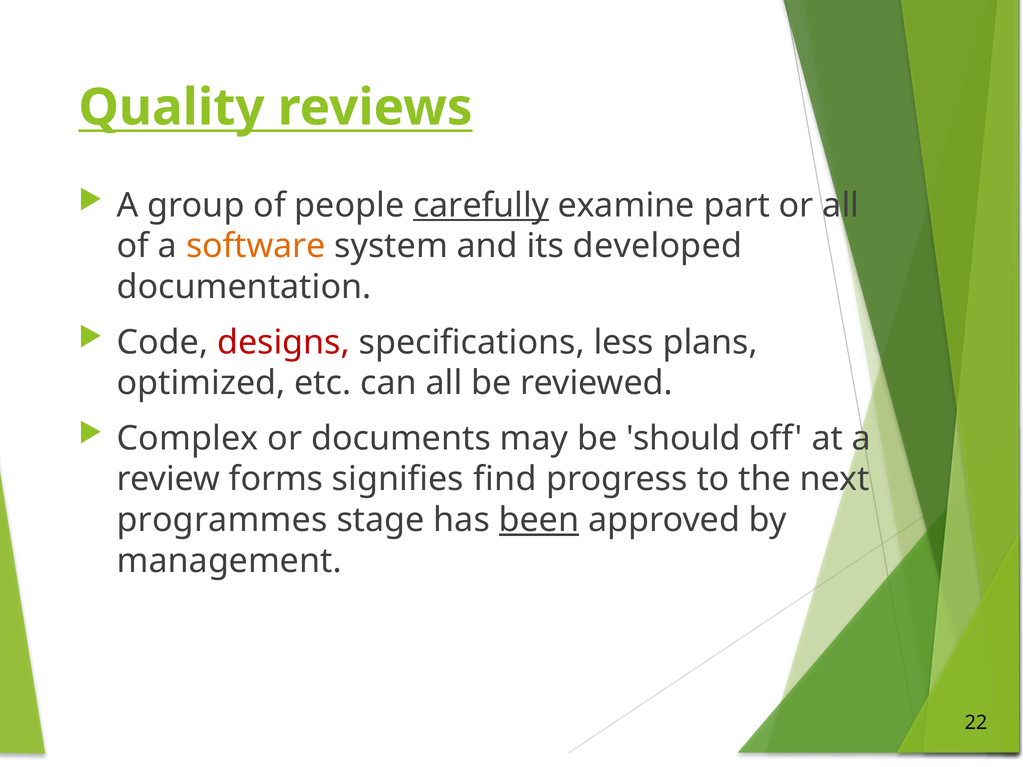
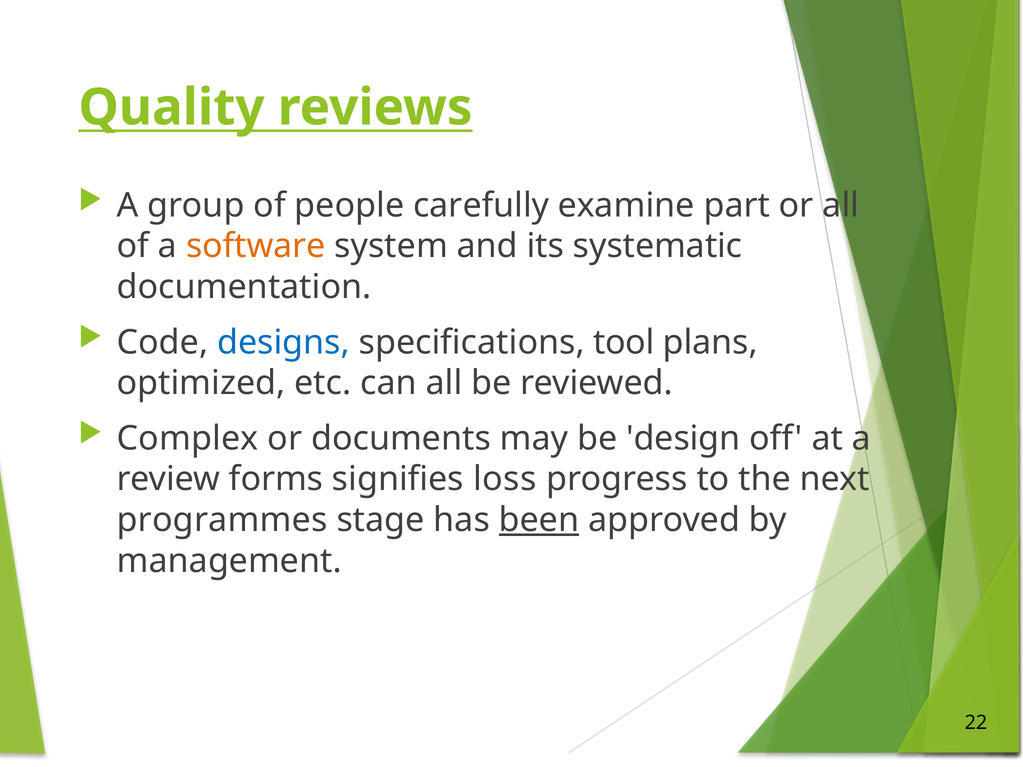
carefully underline: present -> none (481, 205)
developed: developed -> systematic (658, 246)
designs colour: red -> blue (283, 342)
less: less -> tool (624, 342)
should: should -> design (683, 438)
find: find -> loss (505, 479)
